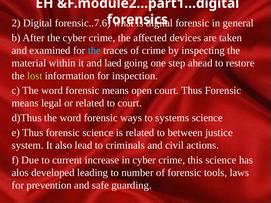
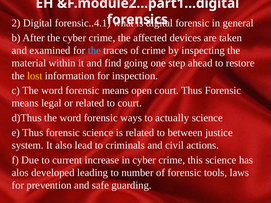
forensic..7.6: forensic..7.6 -> forensic..4.1 (83, 23)
laed: laed -> find (113, 63)
lost colour: light green -> yellow (35, 76)
systems: systems -> actually (172, 118)
